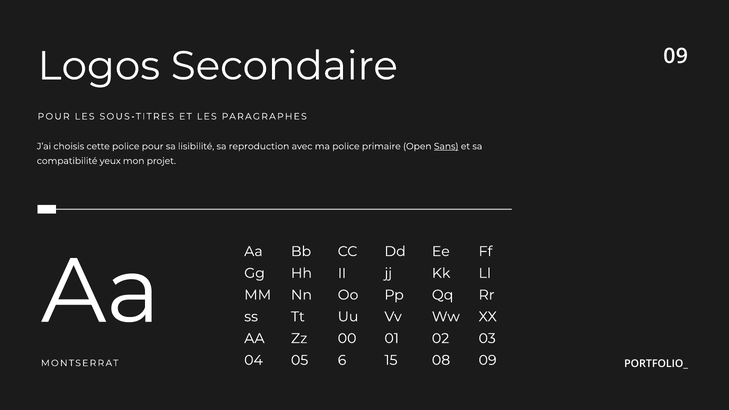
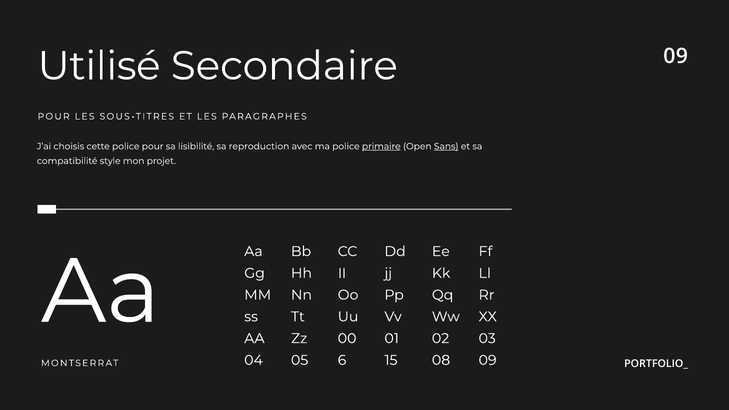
Logos: Logos -> Utilisé (99, 66)
primaire underline: none -> present (381, 146)
yeux: yeux -> style (110, 161)
